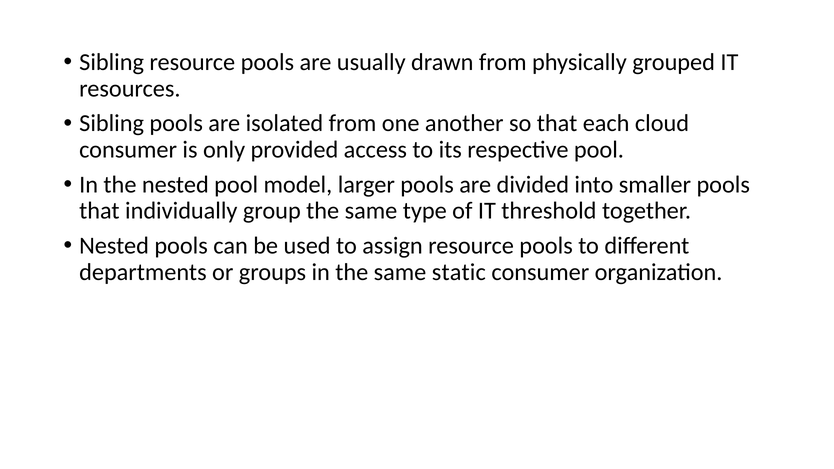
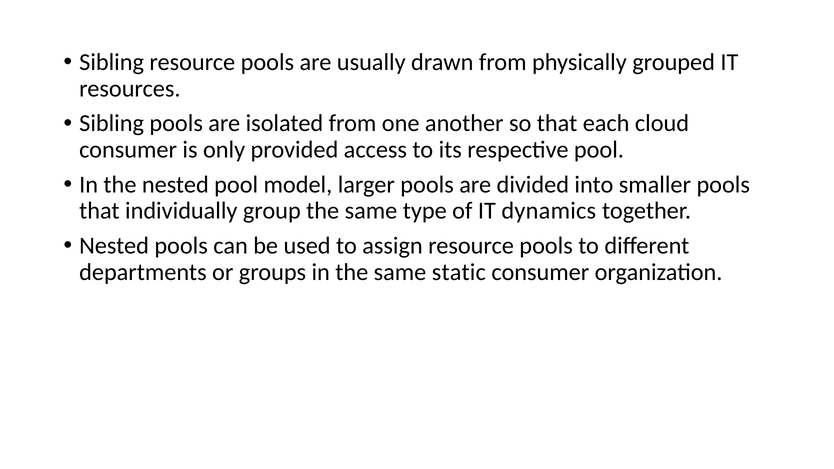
threshold: threshold -> dynamics (549, 211)
